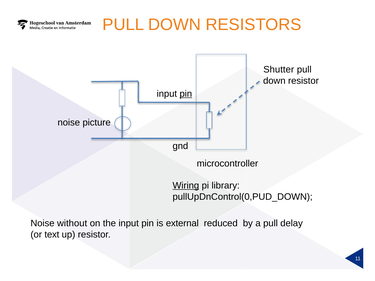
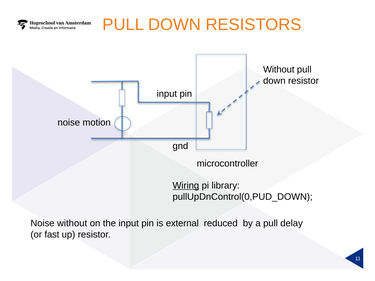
Shutter: Shutter -> Without (279, 70)
pin underline: present -> none (186, 94)
picture: picture -> motion (97, 123)
text: text -> fast (52, 235)
